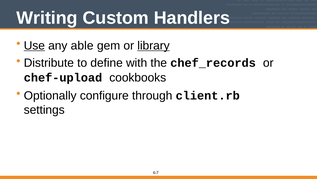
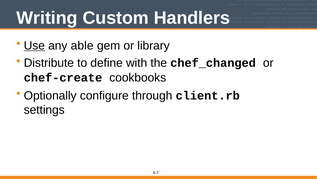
library underline: present -> none (153, 45)
chef_records: chef_records -> chef_changed (213, 63)
chef-upload: chef-upload -> chef-create (63, 78)
